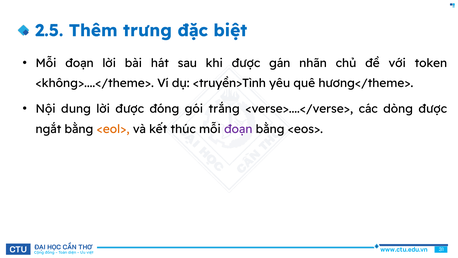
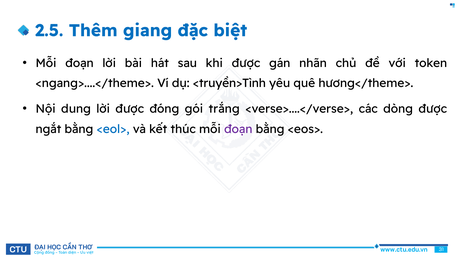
trưng: trưng -> giang (148, 30)
<không>....</theme>: <không>....</theme> -> <ngang>....</theme> (95, 83)
<eol> colour: orange -> blue (113, 129)
